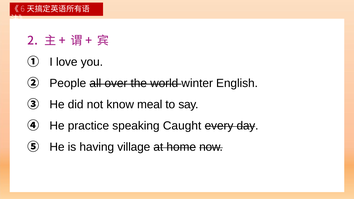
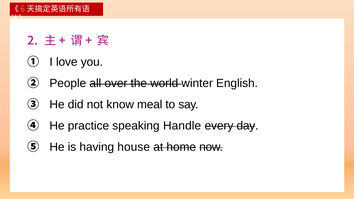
Caught: Caught -> Handle (182, 126)
village: village -> house (134, 147)
